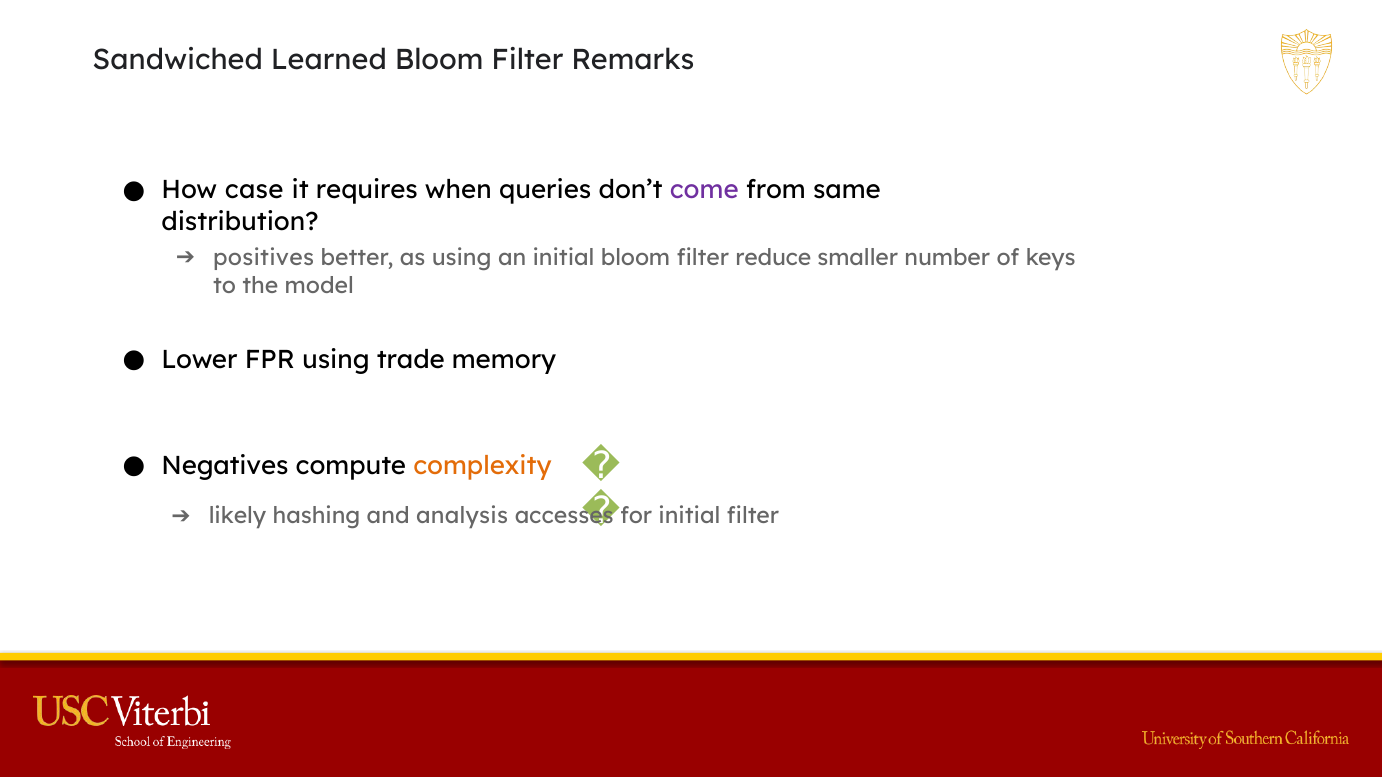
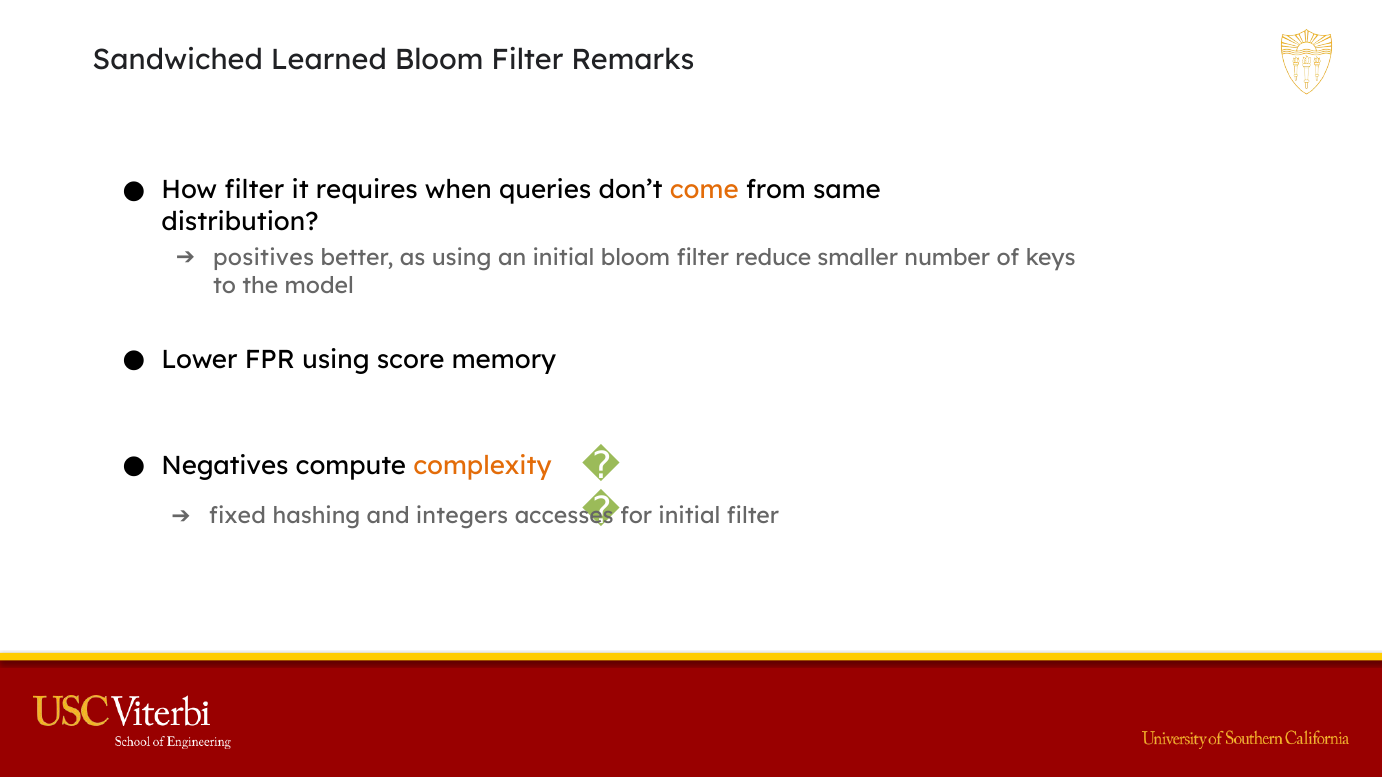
How case: case -> filter (254, 191)
come colour: purple -> orange (704, 191)
trade: trade -> score (411, 360)
likely: likely -> fixed (237, 516)
analysis: analysis -> integers (462, 516)
